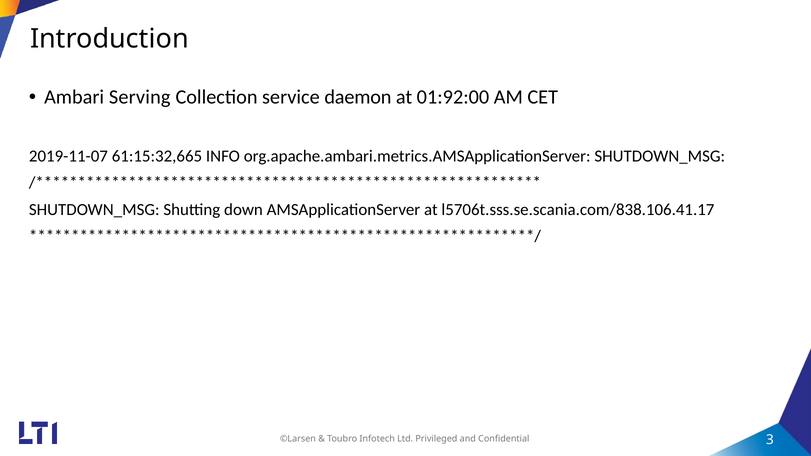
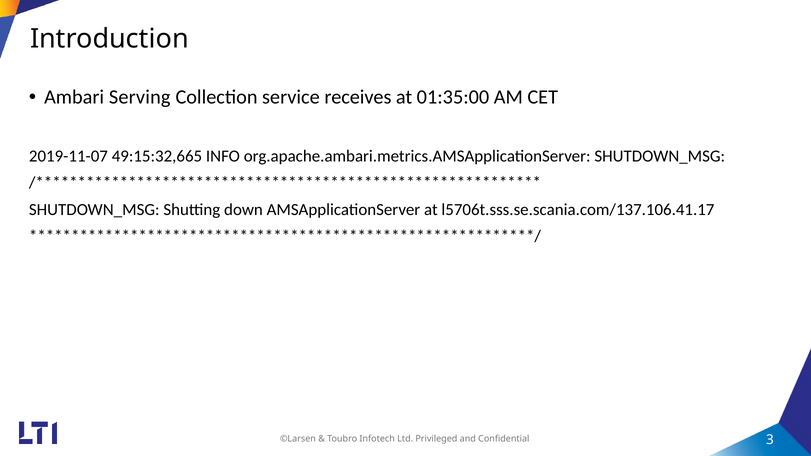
daemon: daemon -> receives (358, 97)
01:92:00: 01:92:00 -> 01:35:00 (453, 97)
61:15:32,665: 61:15:32,665 -> 49:15:32,665 (157, 156)
l5706t.sss.se.scania.com/838.106.41.17: l5706t.sss.se.scania.com/838.106.41.17 -> l5706t.sss.se.scania.com/137.106.41.17 (578, 210)
